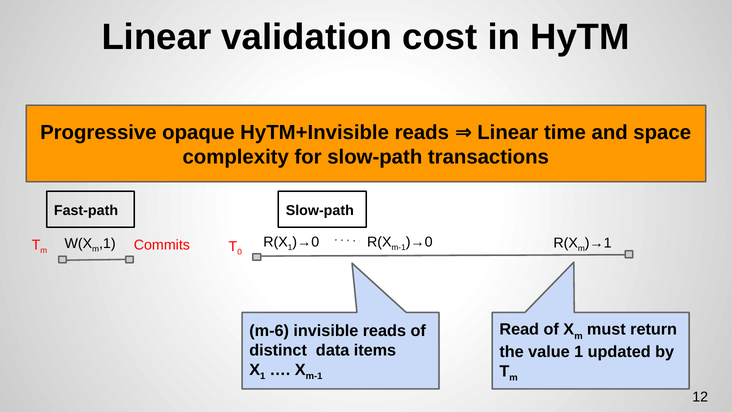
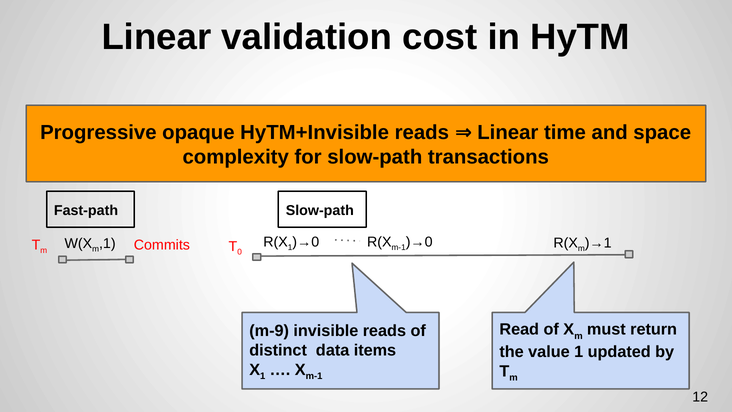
m-6: m-6 -> m-9 (269, 331)
